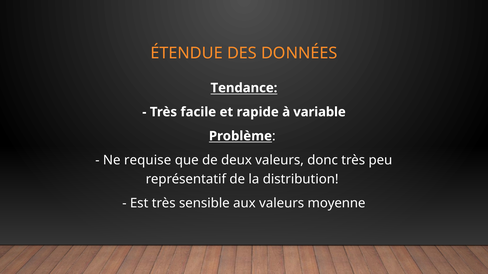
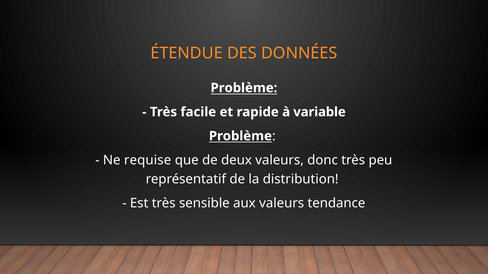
Tendance: Tendance -> Problème (244, 88)
moyenne: moyenne -> tendance (336, 203)
